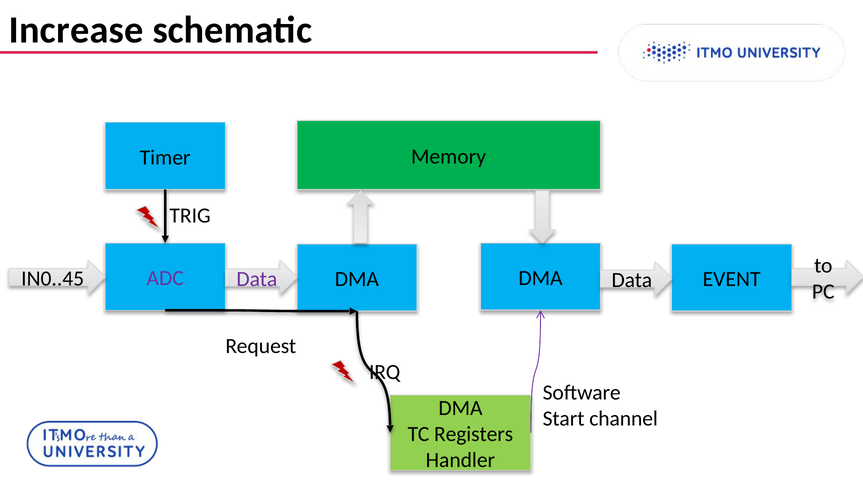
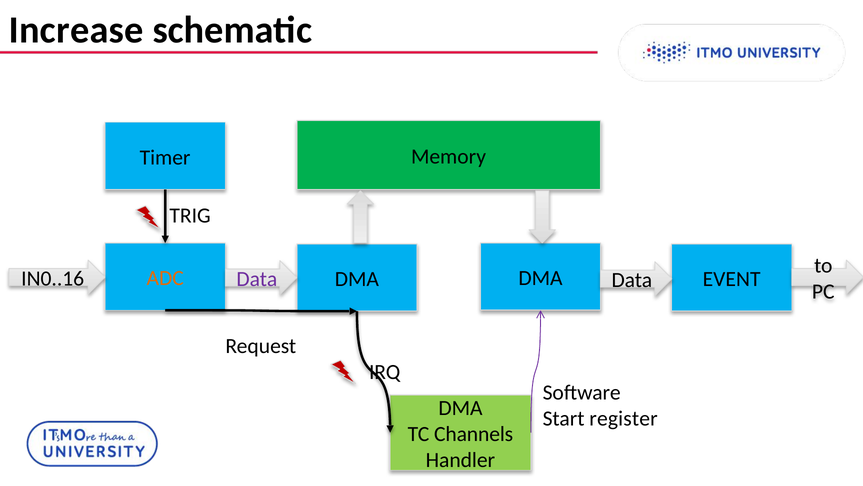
ADC colour: purple -> orange (165, 278)
IN0..45: IN0..45 -> IN0..16 (53, 278)
channel: channel -> register (623, 418)
Registers: Registers -> Channels (474, 434)
